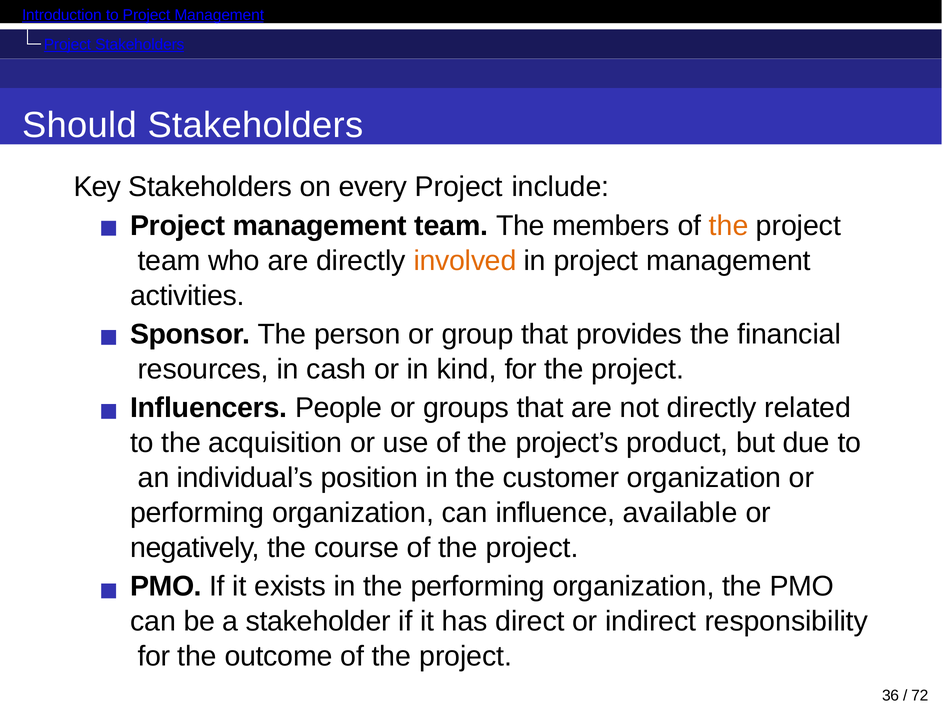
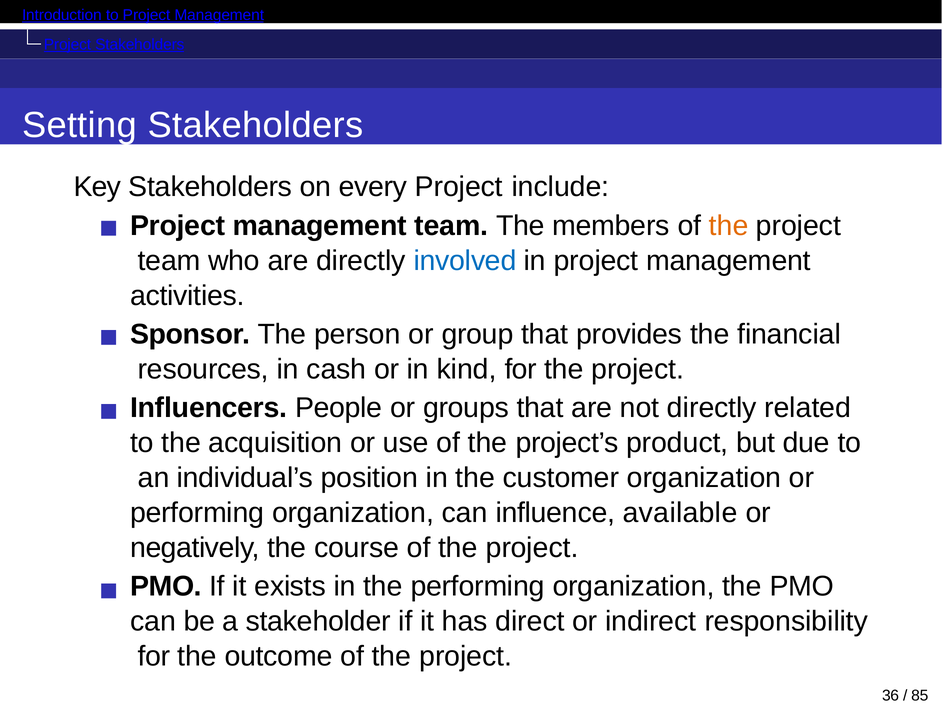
Should: Should -> Setting (79, 125)
involved colour: orange -> blue (465, 261)
72: 72 -> 85 (920, 696)
